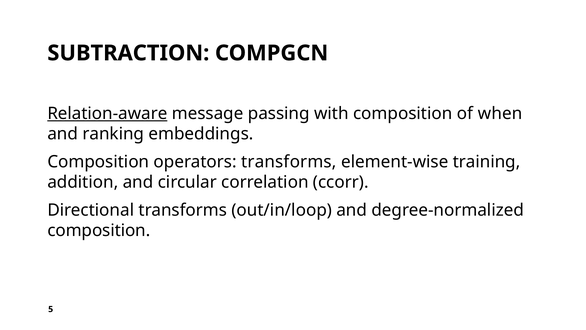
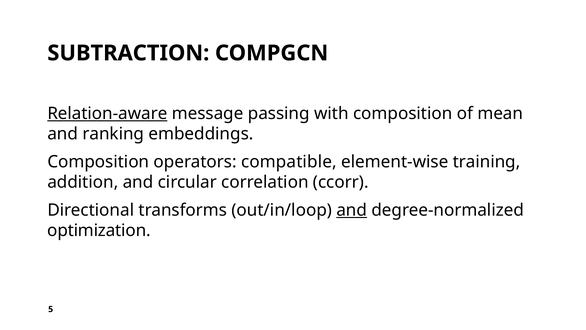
when: when -> mean (500, 113)
operators transforms: transforms -> compatible (289, 162)
and underline: none -> present (352, 210)
composition: composition -> optimization (99, 230)
